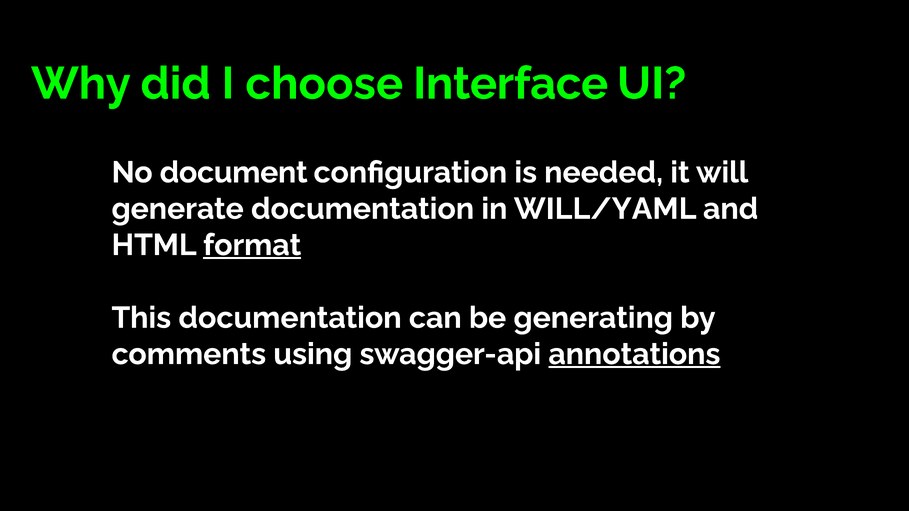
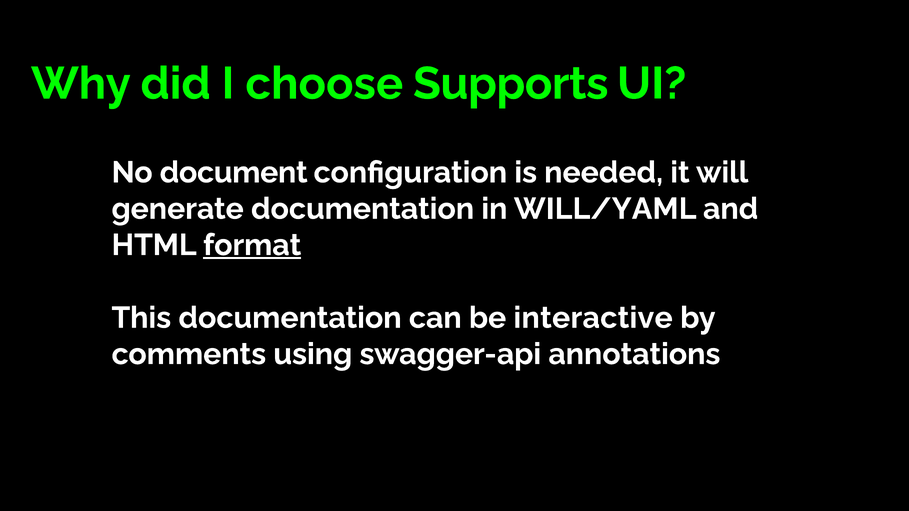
Interface: Interface -> Supports (511, 84)
generating: generating -> interactive (593, 318)
annotations underline: present -> none (634, 354)
